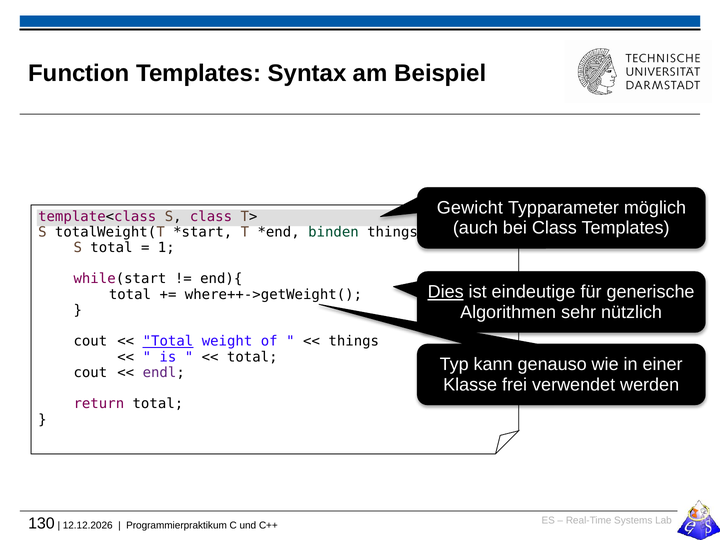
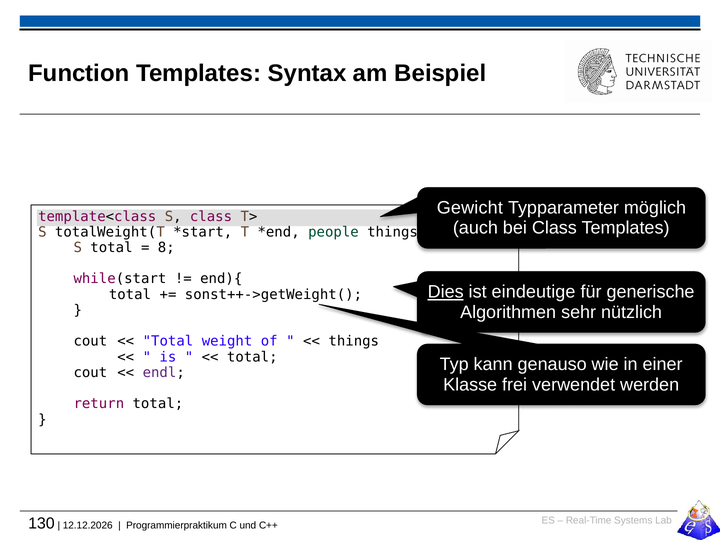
binden: binden -> people (333, 232)
1: 1 -> 8 (166, 248)
where++->getWeight(: where++->getWeight( -> sonst++->getWeight( (273, 294)
Total underline: present -> none (168, 341)
